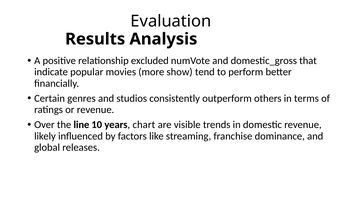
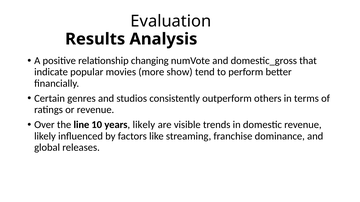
excluded: excluded -> changing (150, 61)
years chart: chart -> likely (144, 125)
